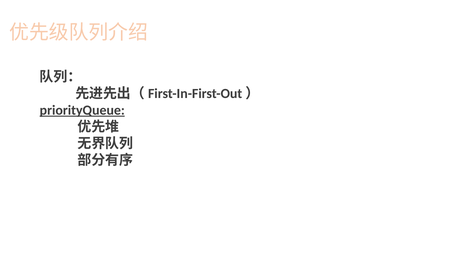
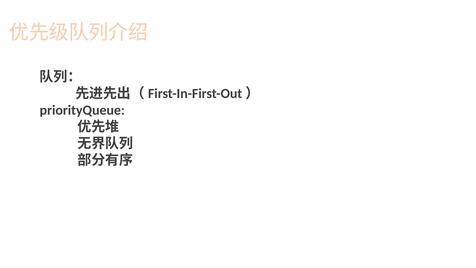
priorityQueue underline: present -> none (82, 110)
